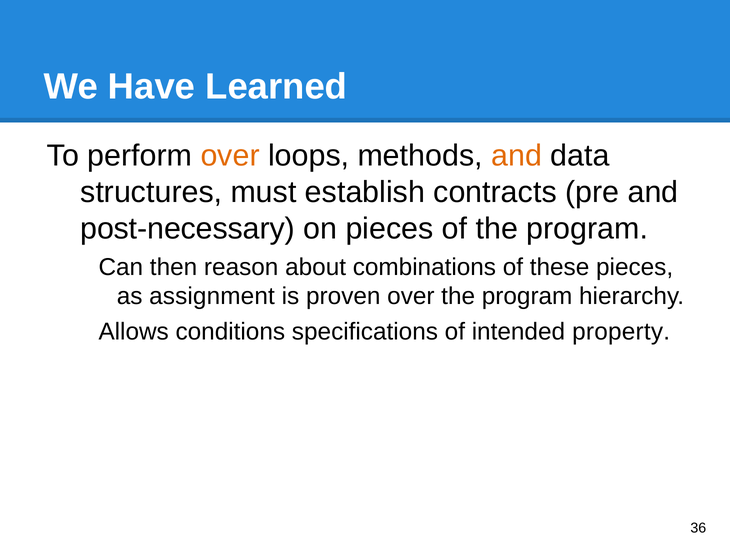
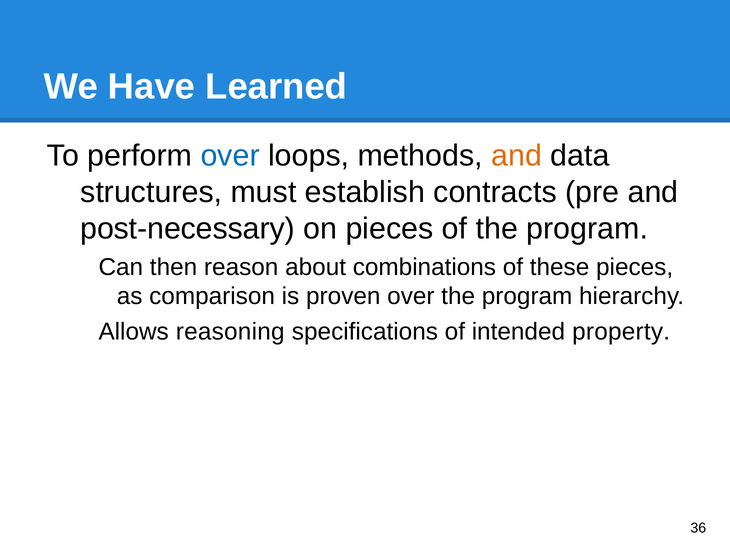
over colour: orange -> blue (230, 155)
assignment: assignment -> comparison (212, 296)
conditions: conditions -> reasoning (230, 331)
